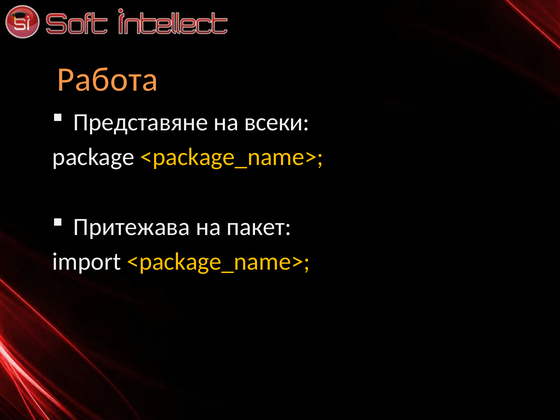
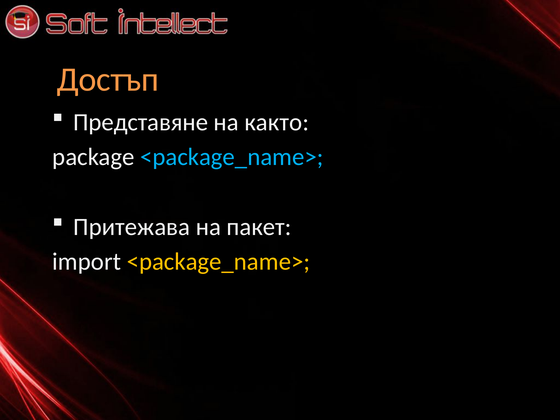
Работа: Работа -> Достъп (108, 79)
всеки: всеки -> както (277, 122)
<package_name> colour: yellow -> light blue (232, 157)
